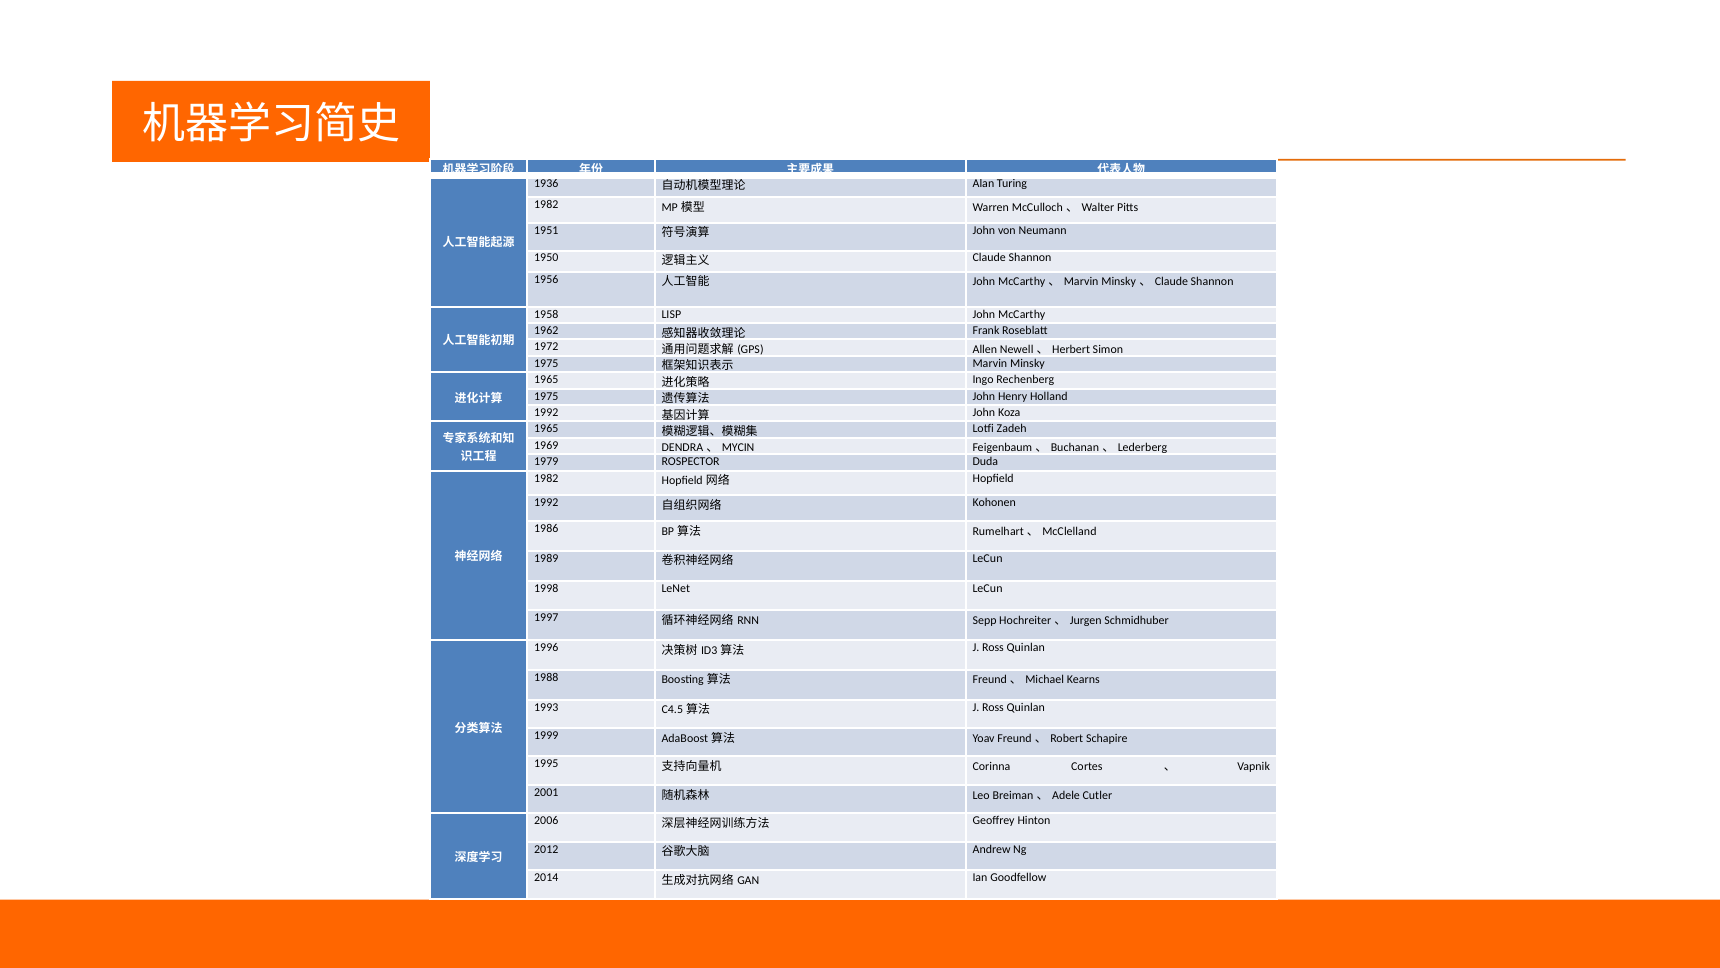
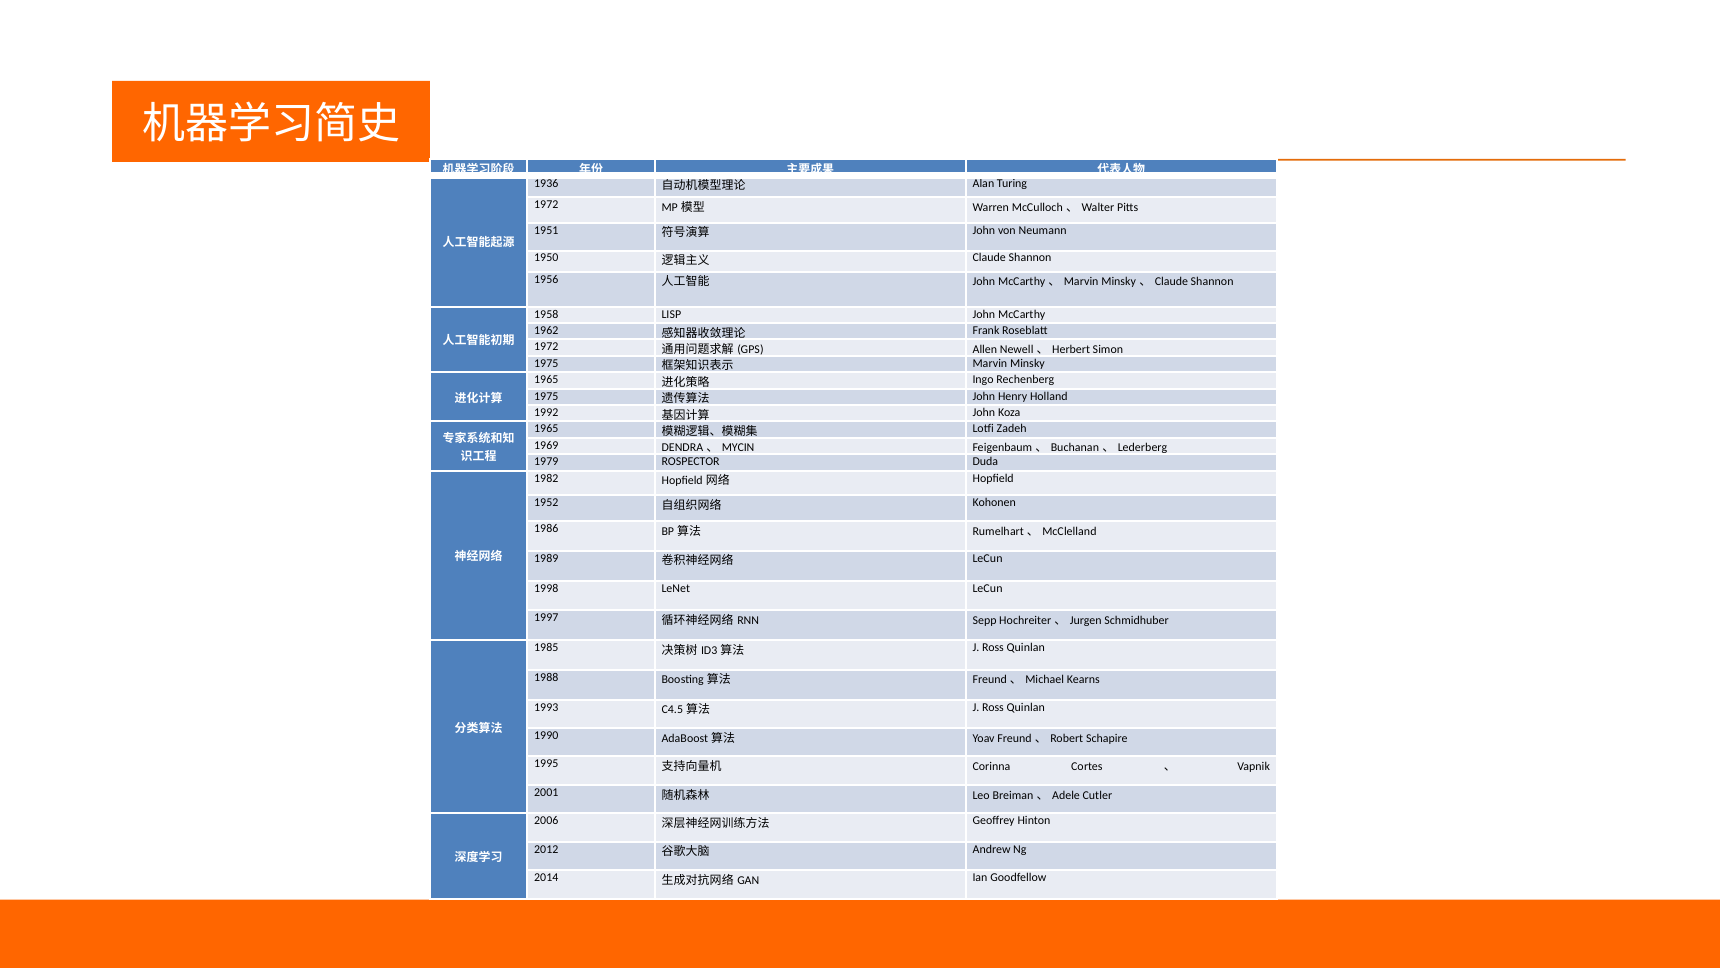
1982: 1982 -> 1972 (546, 204)
1992: 1992 -> 1952 (546, 502)
1996: 1996 -> 1985 (546, 647)
1999: 1999 -> 1990 (546, 735)
